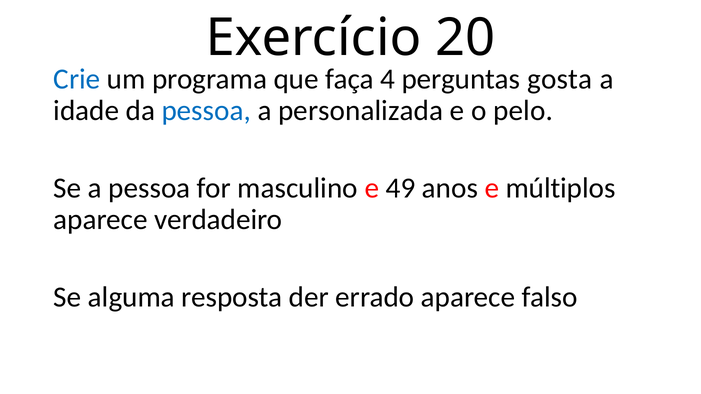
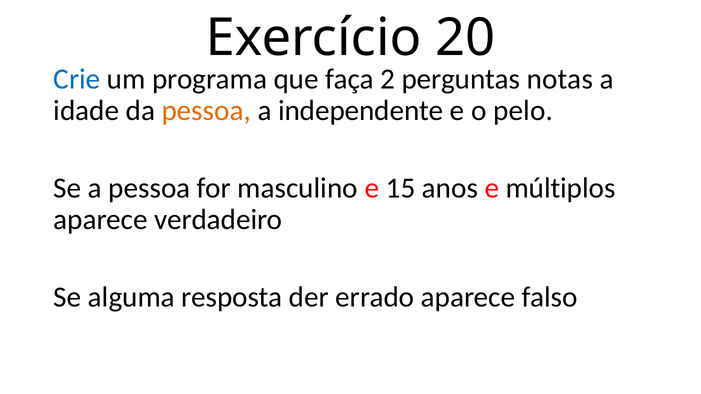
4: 4 -> 2 (388, 79)
gosta: gosta -> notas (560, 79)
pessoa colour: blue -> orange (206, 111)
personalizada: personalizada -> independente (361, 111)
49: 49 -> 15 (401, 188)
